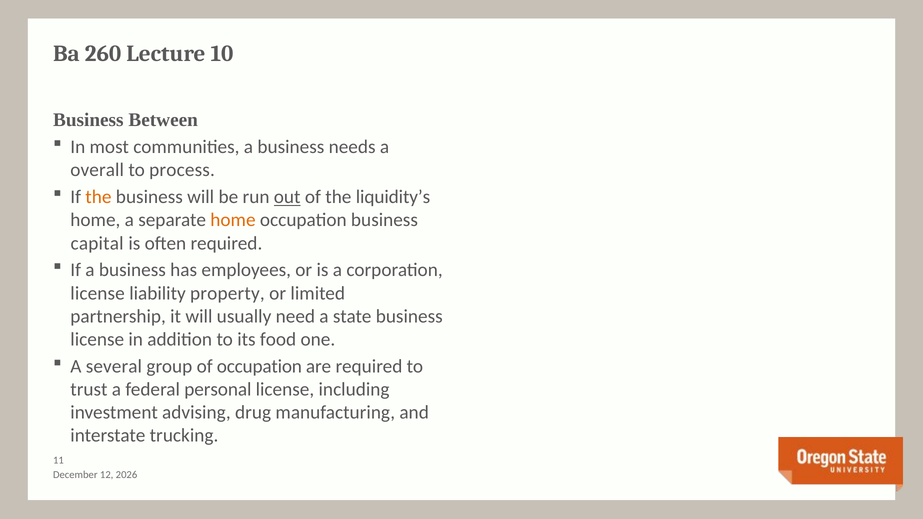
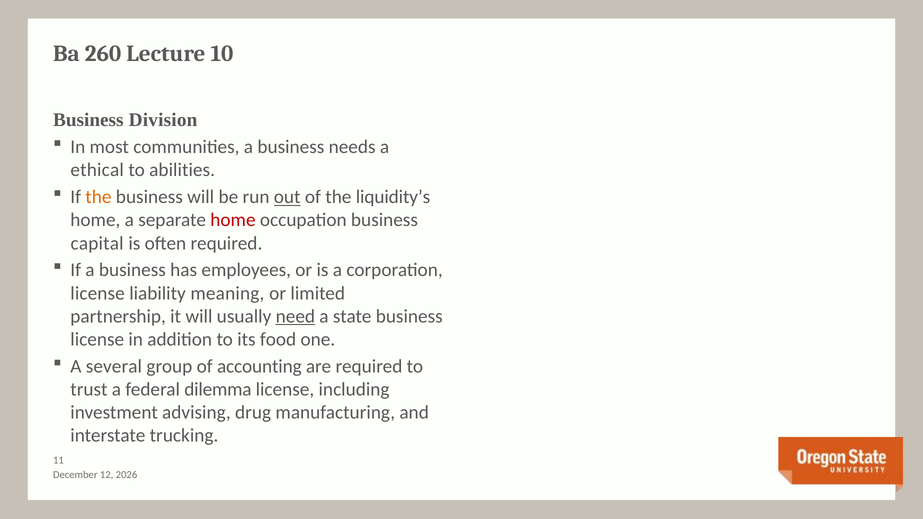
Between: Between -> Division (163, 120)
overall: overall -> ethical (97, 170)
process: process -> abilities (182, 170)
home colour: orange -> red (233, 220)
property: property -> meaning (227, 293)
need underline: none -> present (295, 316)
of occupation: occupation -> accounting (259, 366)
personal: personal -> dilemma (218, 389)
